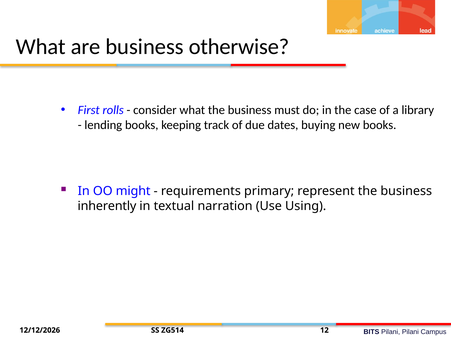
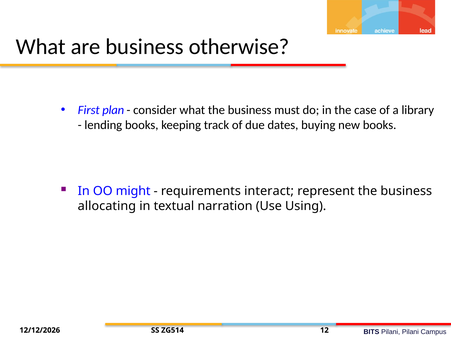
rolls: rolls -> plan (113, 110)
primary: primary -> interact (269, 191)
inherently: inherently -> allocating (107, 206)
